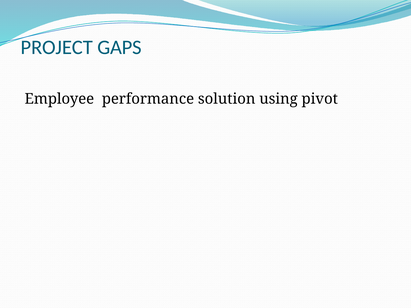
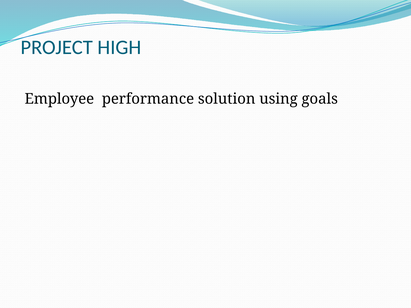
GAPS: GAPS -> HIGH (119, 47)
pivot: pivot -> goals (320, 99)
